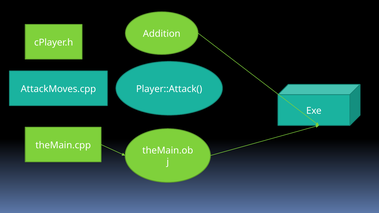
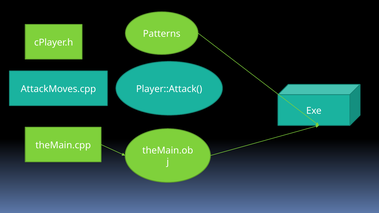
Addition: Addition -> Patterns (162, 34)
